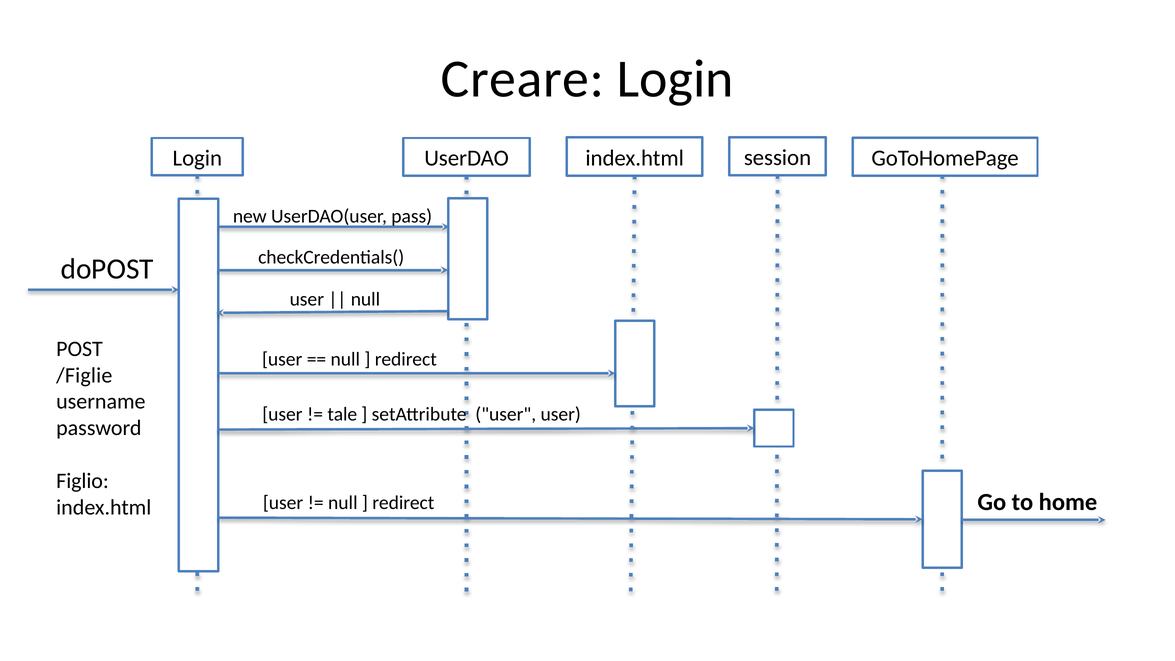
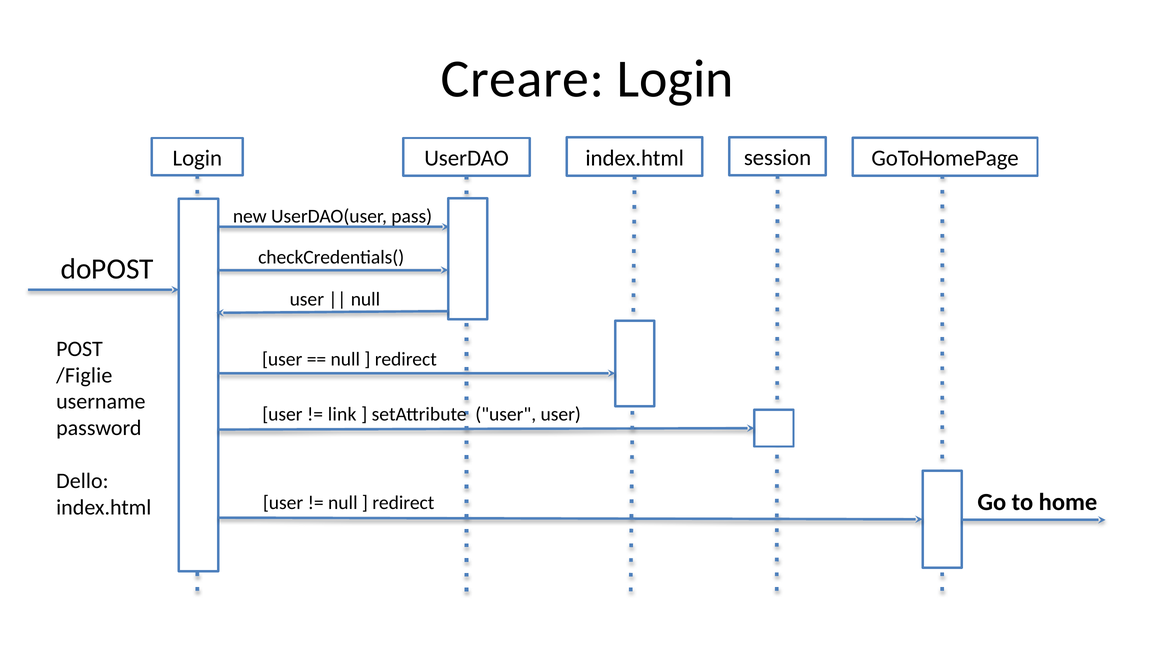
tale: tale -> link (342, 414)
Figlio: Figlio -> Dello (82, 481)
